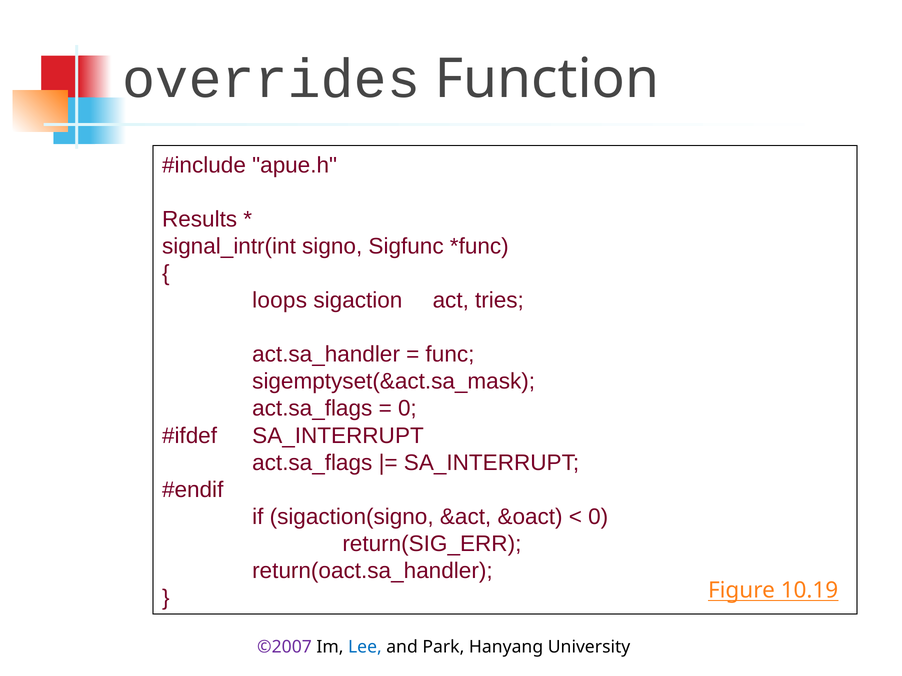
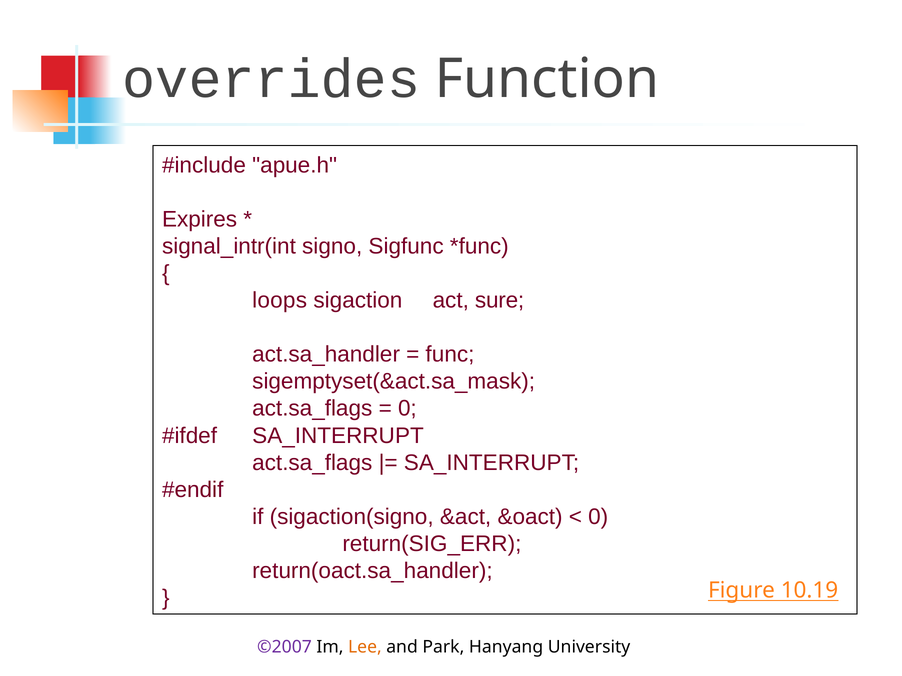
Results: Results -> Expires (200, 219)
tries: tries -> sure (500, 301)
Lee colour: blue -> orange (365, 648)
